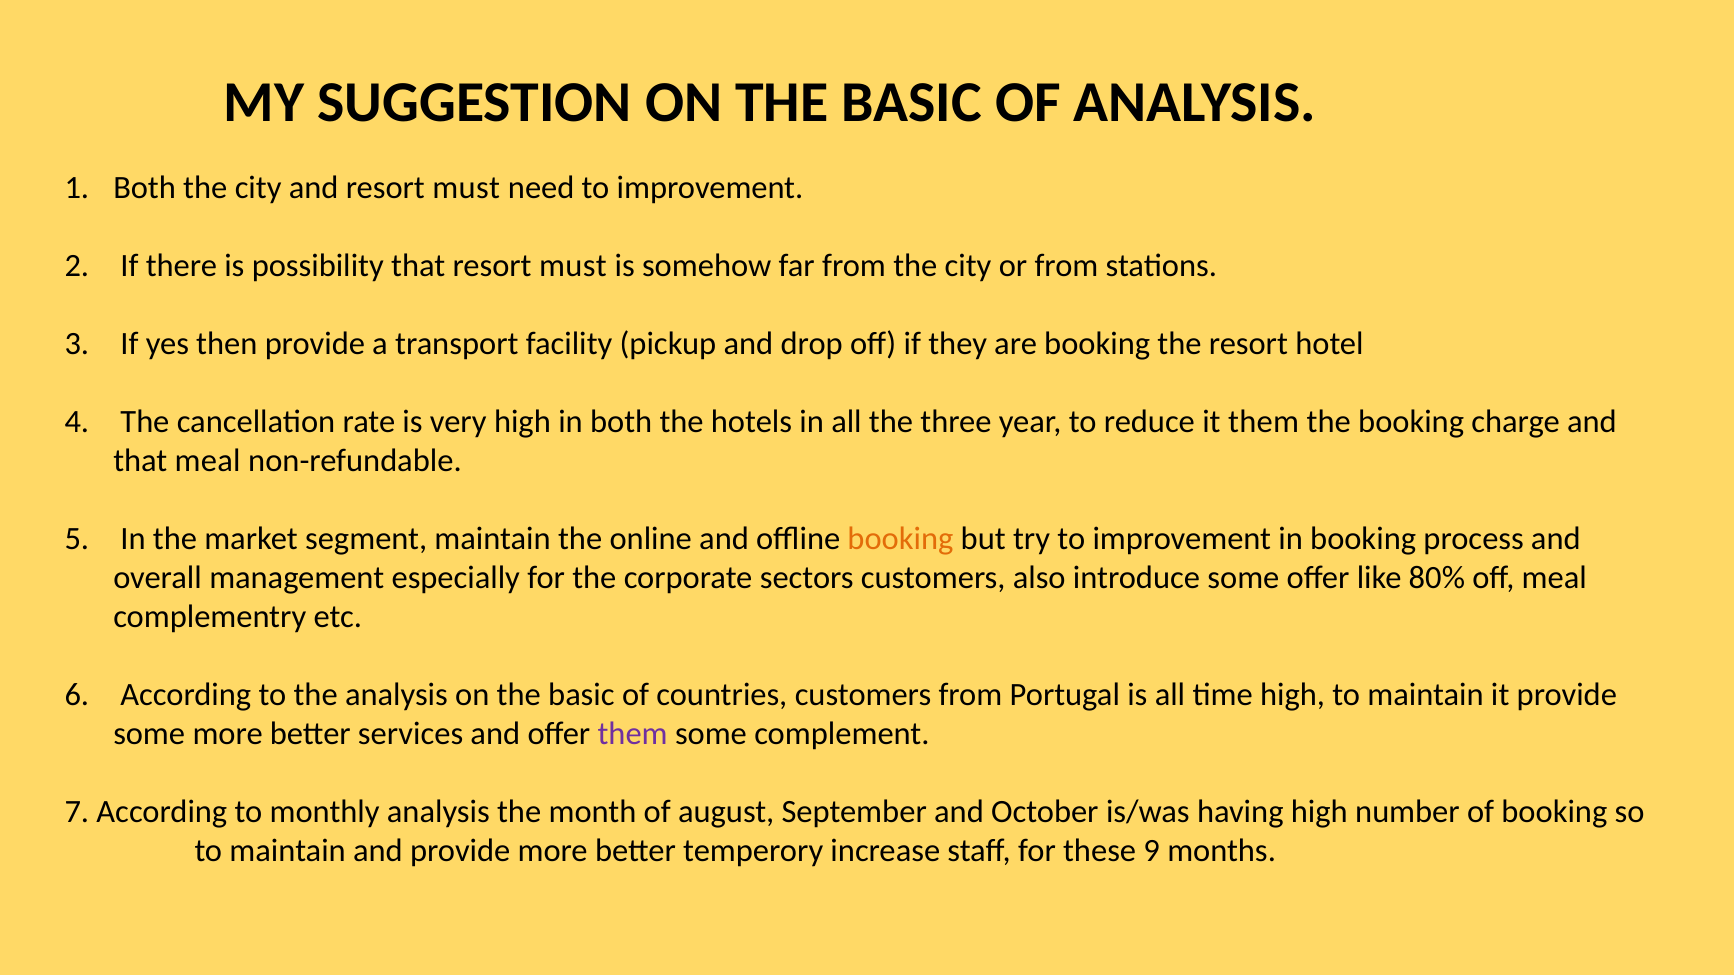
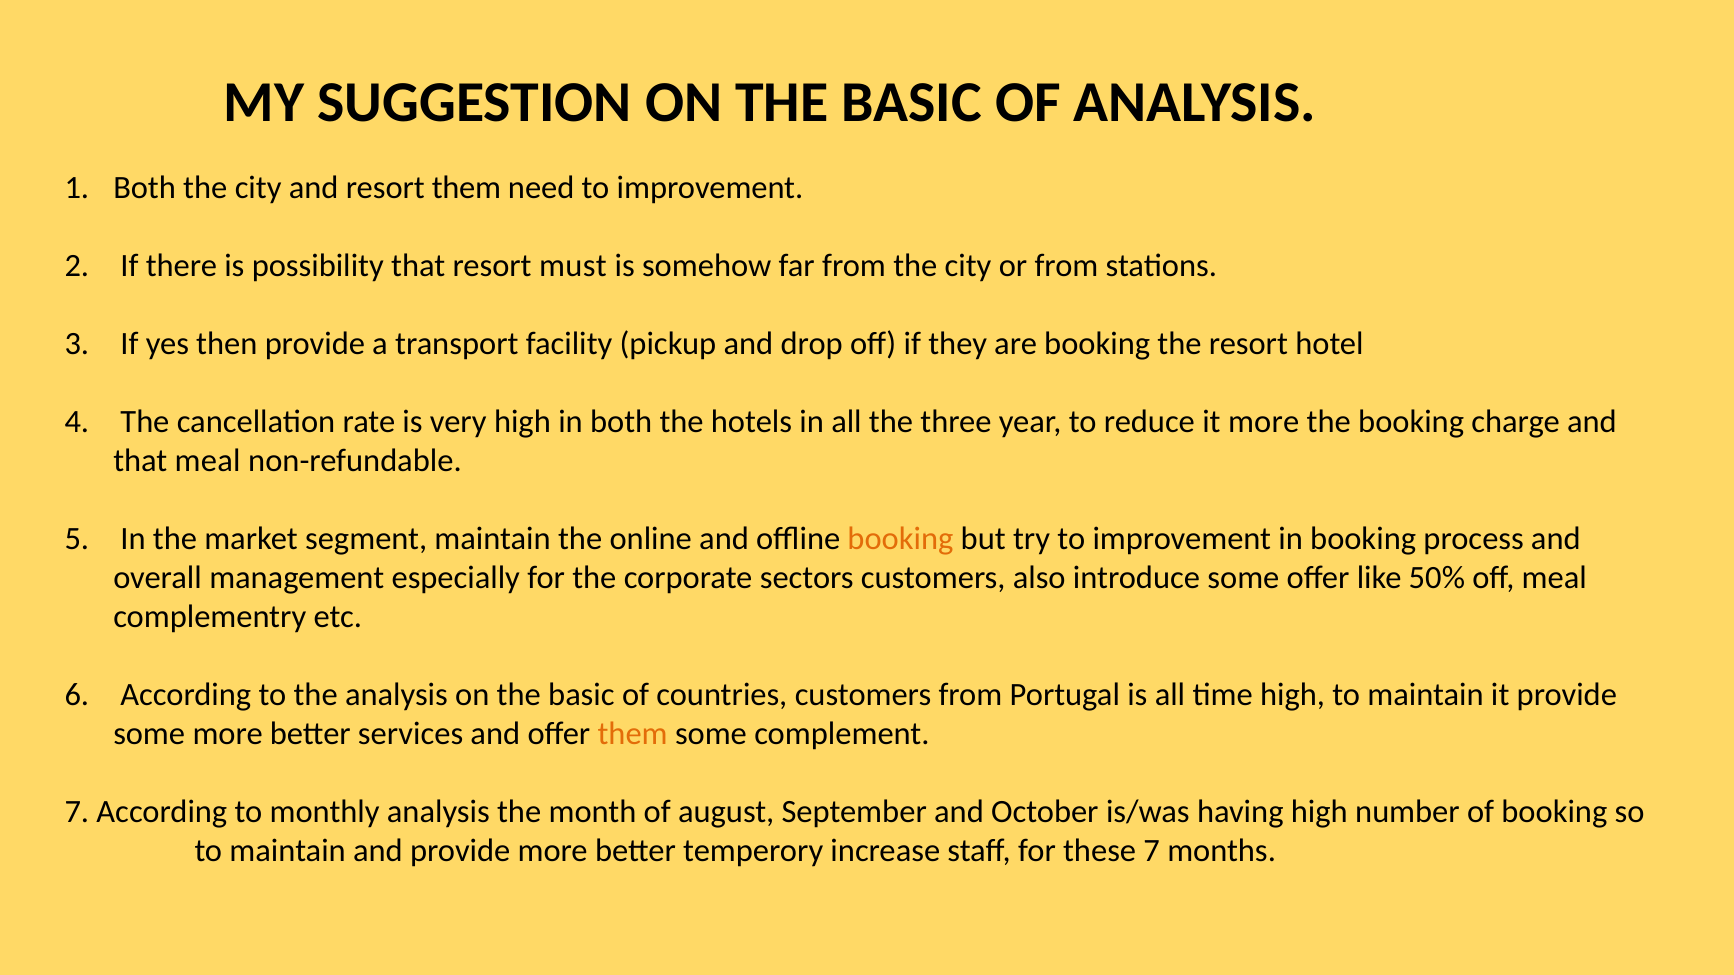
and resort must: must -> them (466, 188)
it them: them -> more (1264, 422)
80%: 80% -> 50% (1437, 578)
them colour: purple -> orange (633, 734)
these 9: 9 -> 7 (1152, 851)
